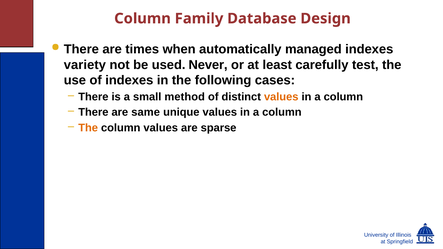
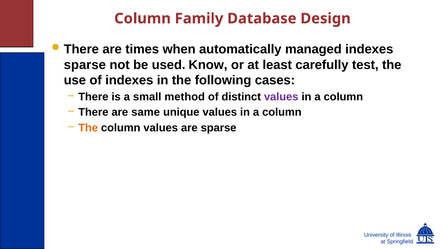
variety: variety -> sparse (85, 65)
Never: Never -> Know (208, 65)
values colour: orange -> purple (281, 97)
